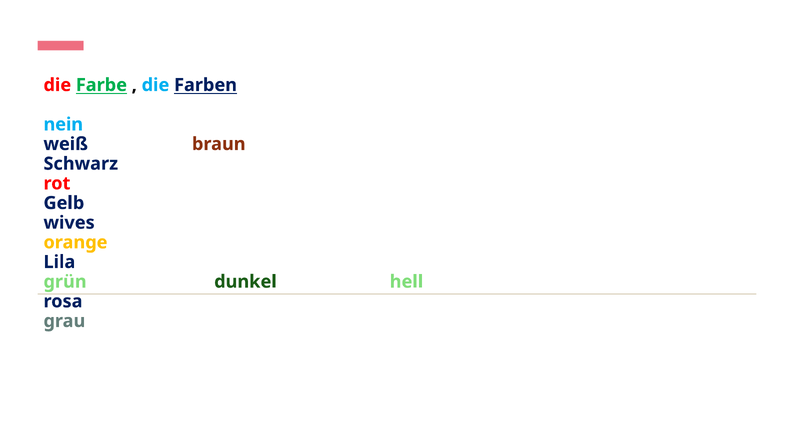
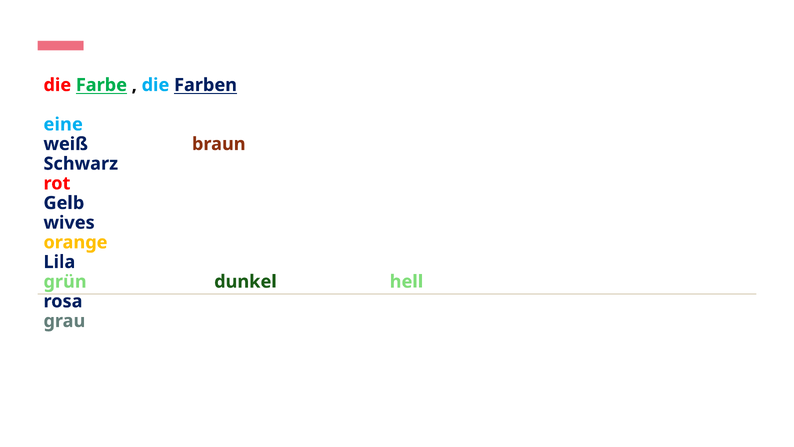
nein: nein -> eine (63, 124)
